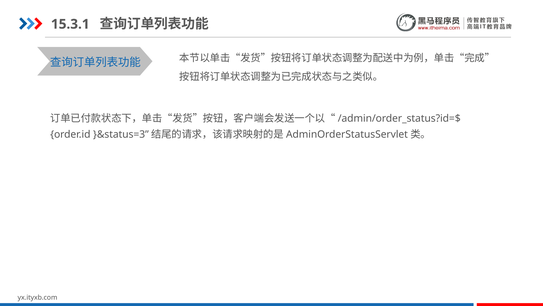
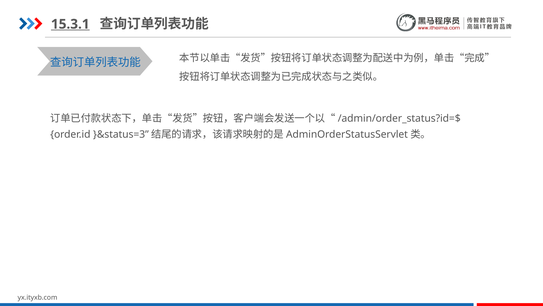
15.3.1 underline: none -> present (70, 24)
